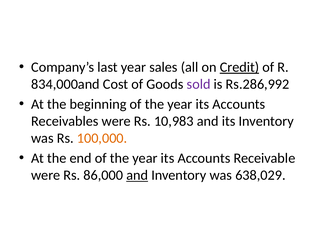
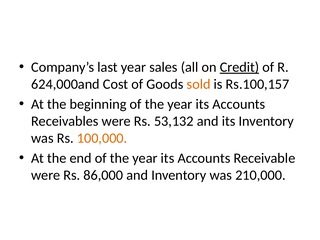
834,000and: 834,000and -> 624,000and (65, 84)
sold colour: purple -> orange (199, 84)
Rs.286,992: Rs.286,992 -> Rs.100,157 (258, 84)
10,983: 10,983 -> 53,132 (174, 121)
and underline: present -> none (137, 175)
638,029: 638,029 -> 210,000 (260, 175)
